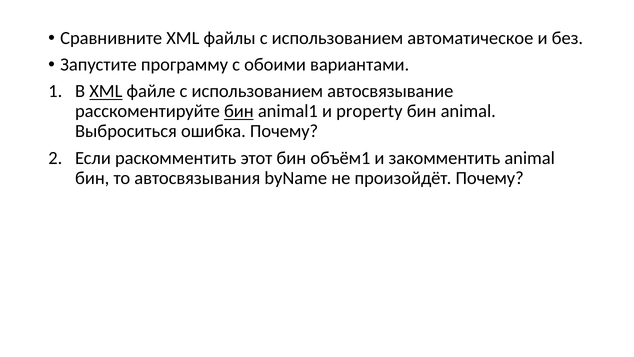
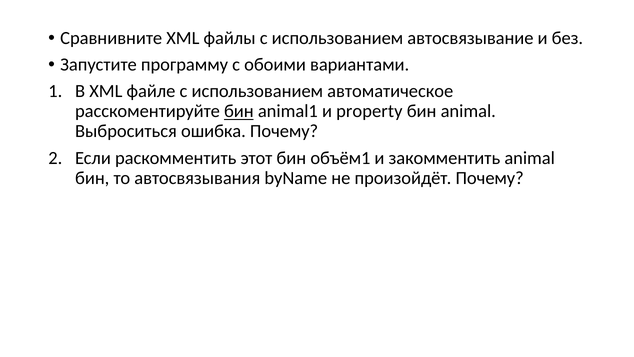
автоматическое: автоматическое -> автосвязывание (470, 38)
XML underline: present -> none (106, 91)
автосвязывание: автосвязывание -> автоматическое (390, 91)
